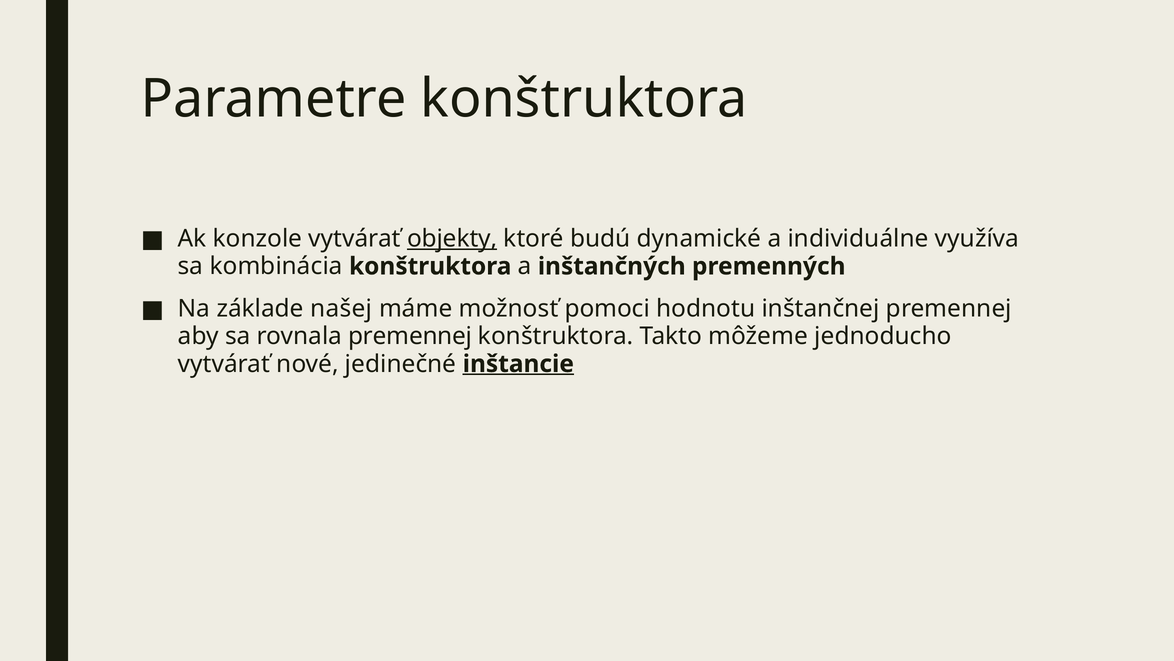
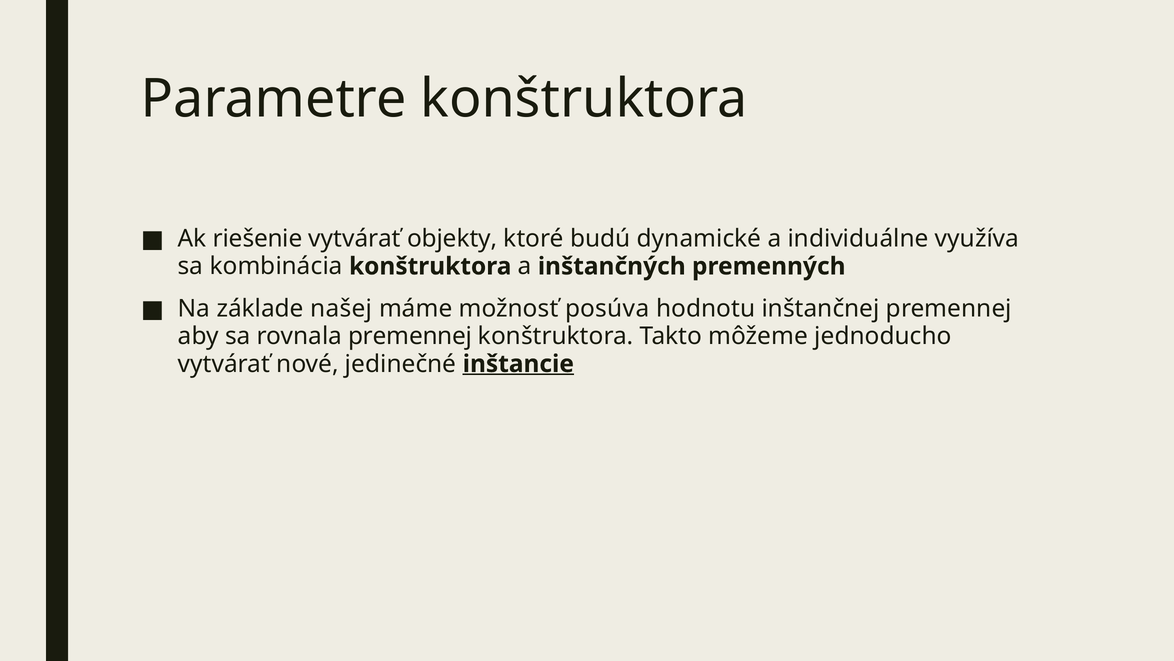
konzole: konzole -> riešenie (258, 239)
objekty underline: present -> none (452, 239)
pomoci: pomoci -> posúva (607, 308)
